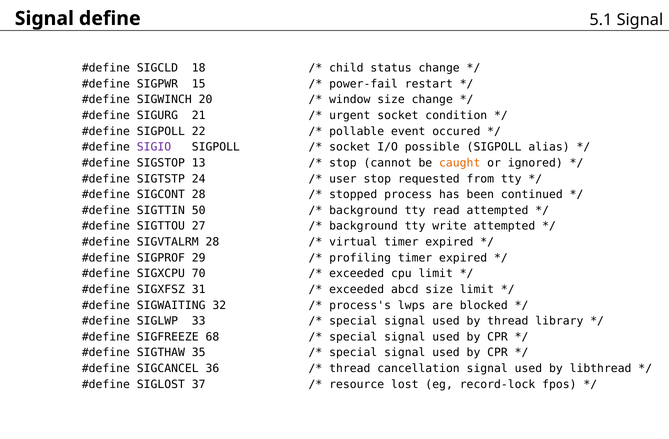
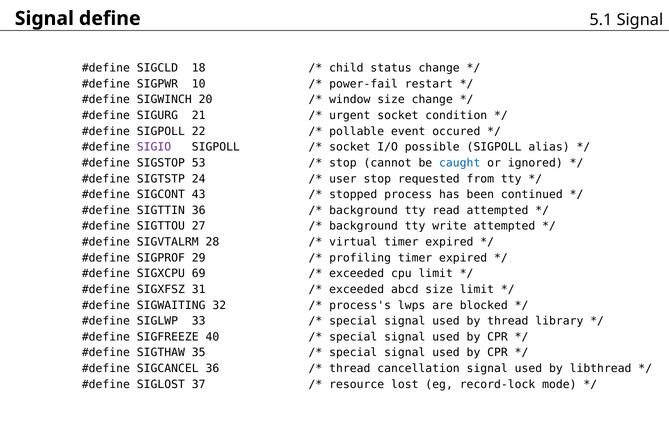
15: 15 -> 10 (199, 84)
13: 13 -> 53 (199, 163)
caught colour: orange -> blue (460, 163)
SIGCONT 28: 28 -> 43 (199, 195)
SIGTTIN 50: 50 -> 36 (199, 211)
70: 70 -> 69 (199, 274)
68: 68 -> 40 (212, 337)
fpos: fpos -> mode (559, 385)
